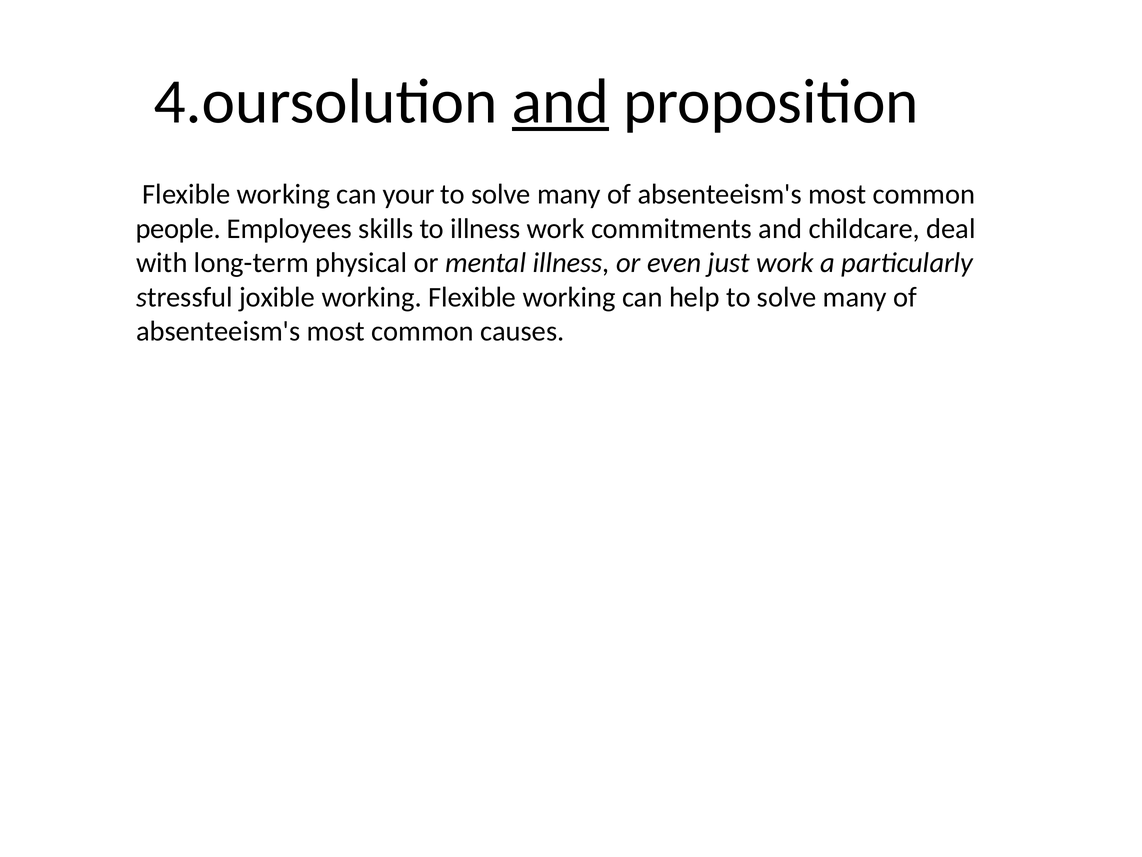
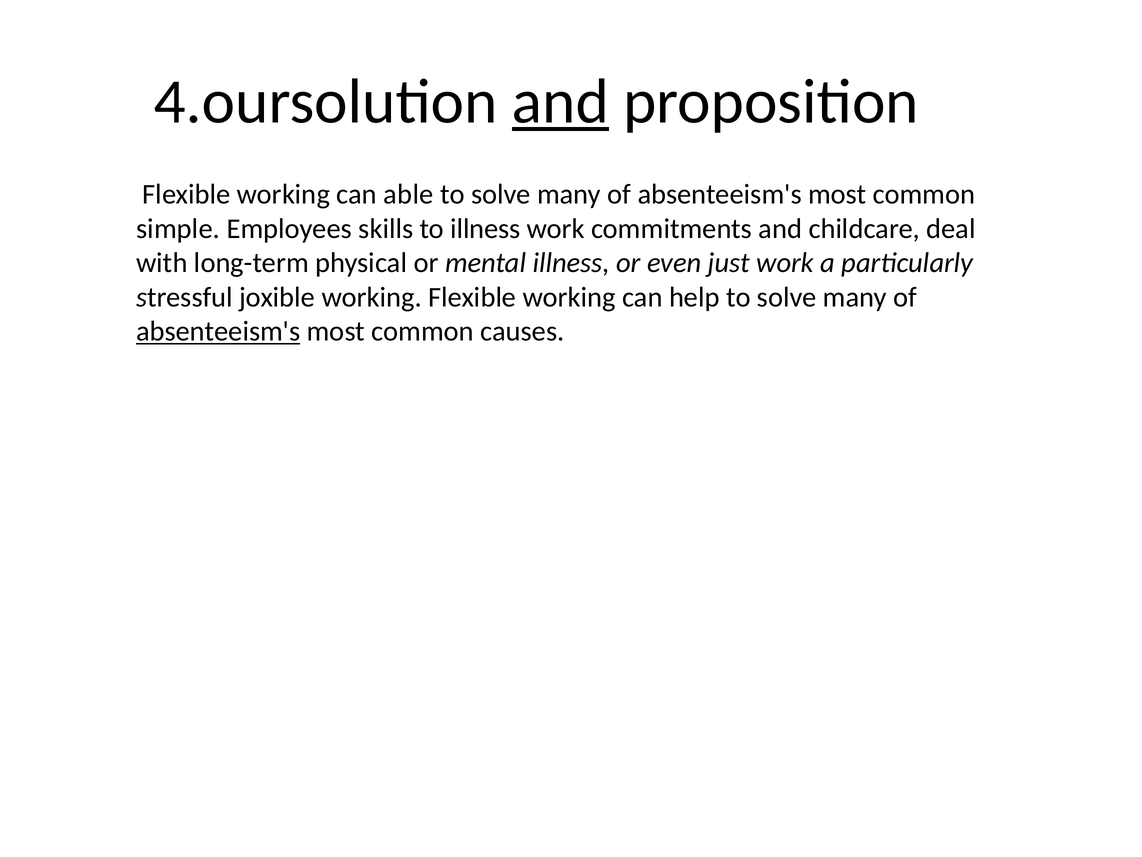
your: your -> able (408, 194)
people: people -> simple (178, 228)
absenteeism's underline: none -> present (218, 331)
